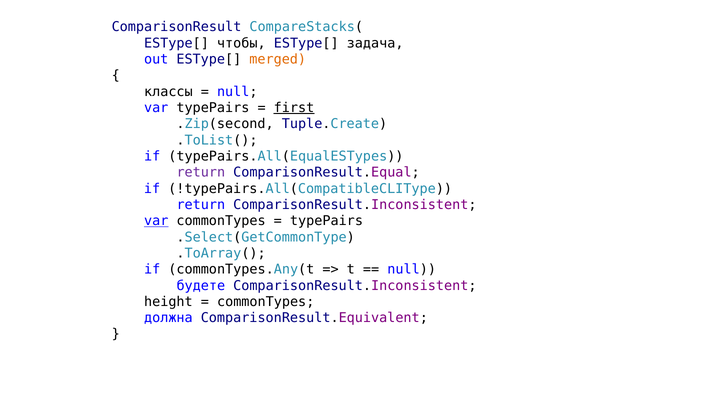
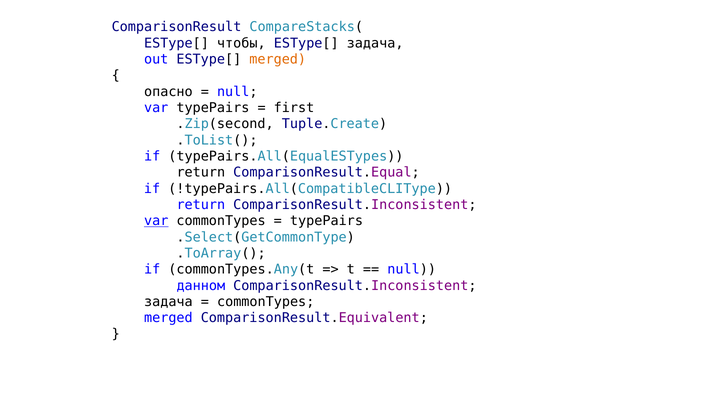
классы: классы -> опасно (168, 92)
first underline: present -> none (294, 108)
return colour: purple -> black (201, 173)
будете: будете -> данном (201, 286)
height: height -> задача (168, 302)
должна: должна -> merged (168, 318)
